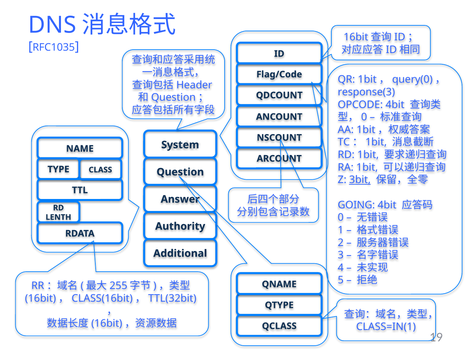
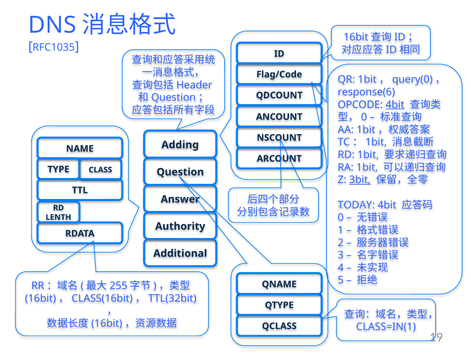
response(3: response(3 -> response(6 (366, 92)
4bit underline: none -> present (395, 105)
System: System -> Adding (180, 145)
GOING: GOING -> TODAY (356, 205)
